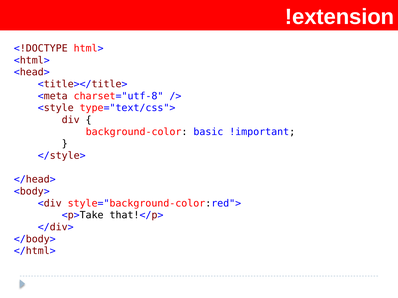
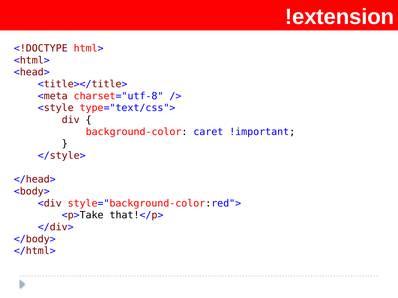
basic: basic -> caret (208, 132)
